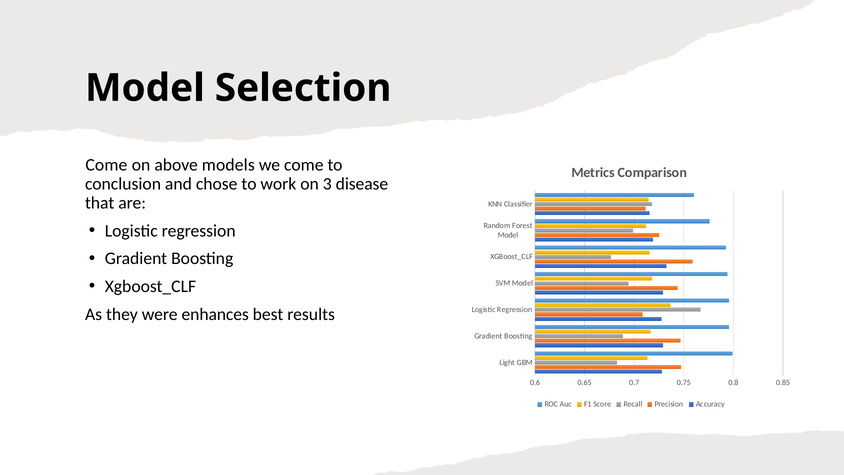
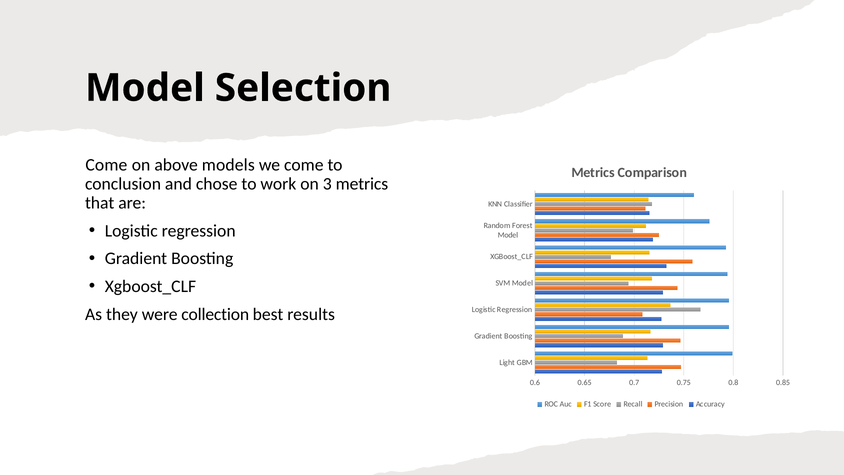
3 disease: disease -> metrics (362, 184)
enhances: enhances -> collection (215, 314)
